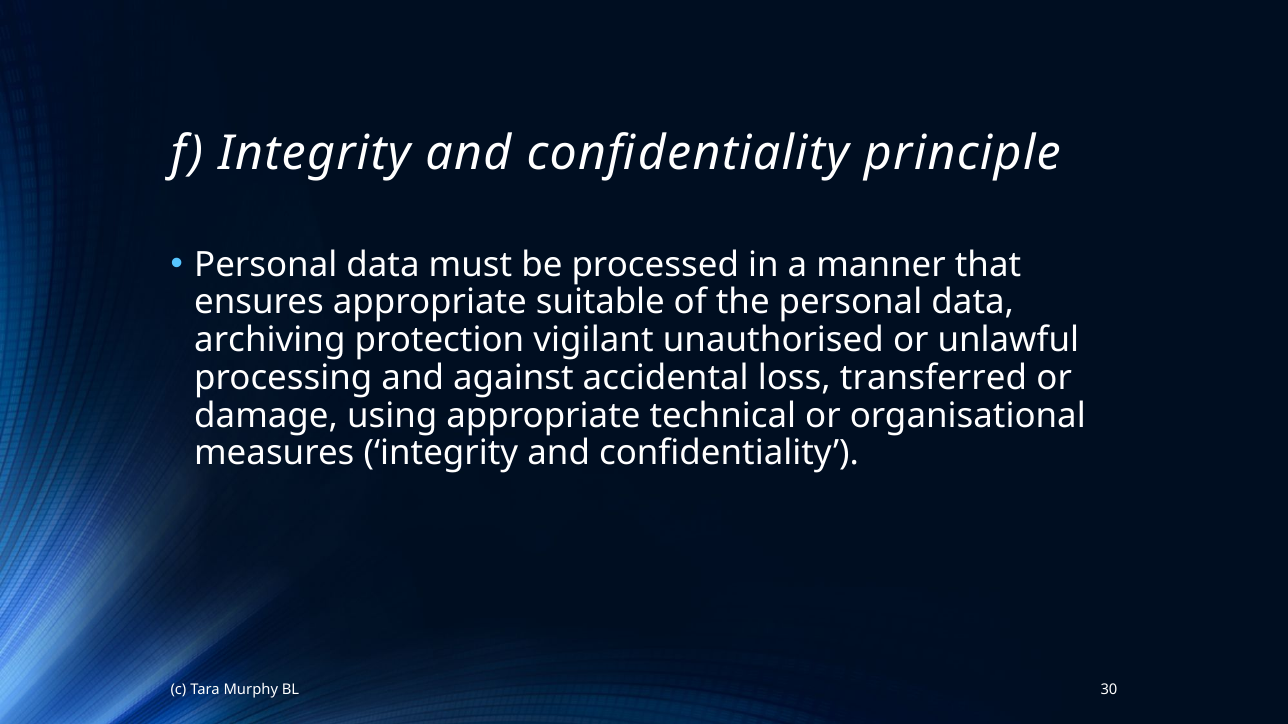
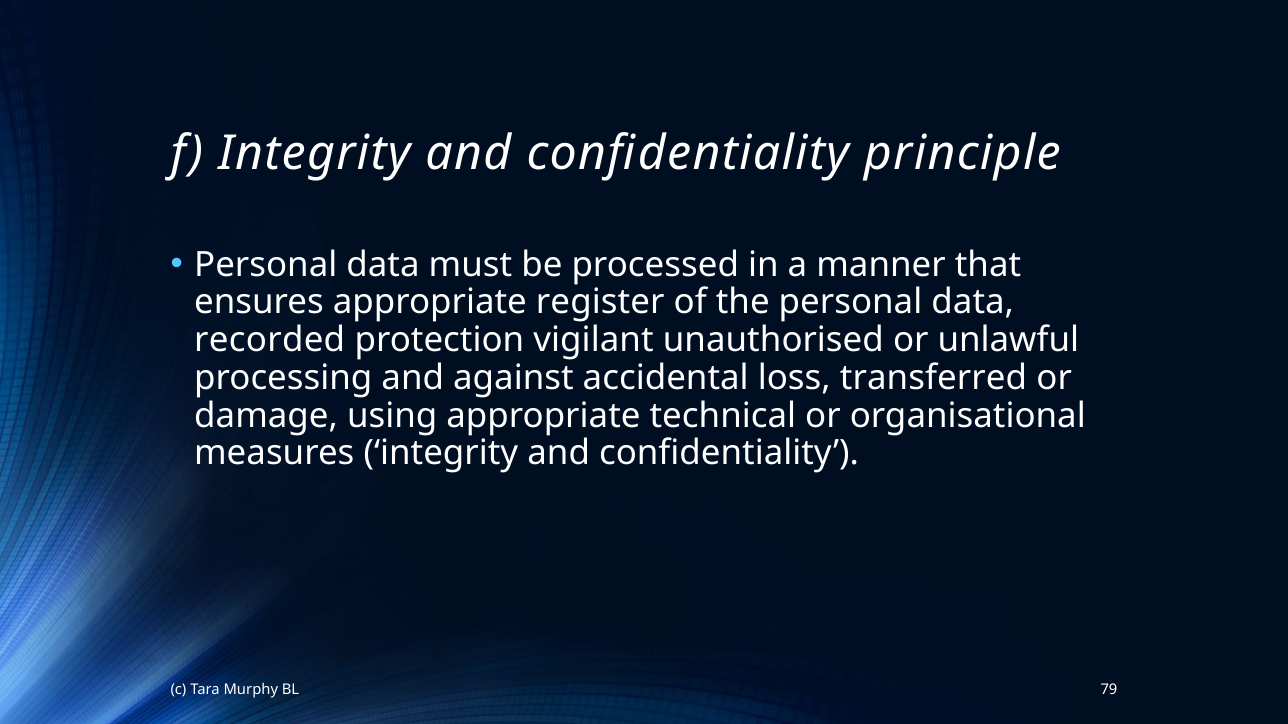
suitable: suitable -> register (600, 303)
archiving: archiving -> recorded (270, 341)
30: 30 -> 79 (1109, 691)
